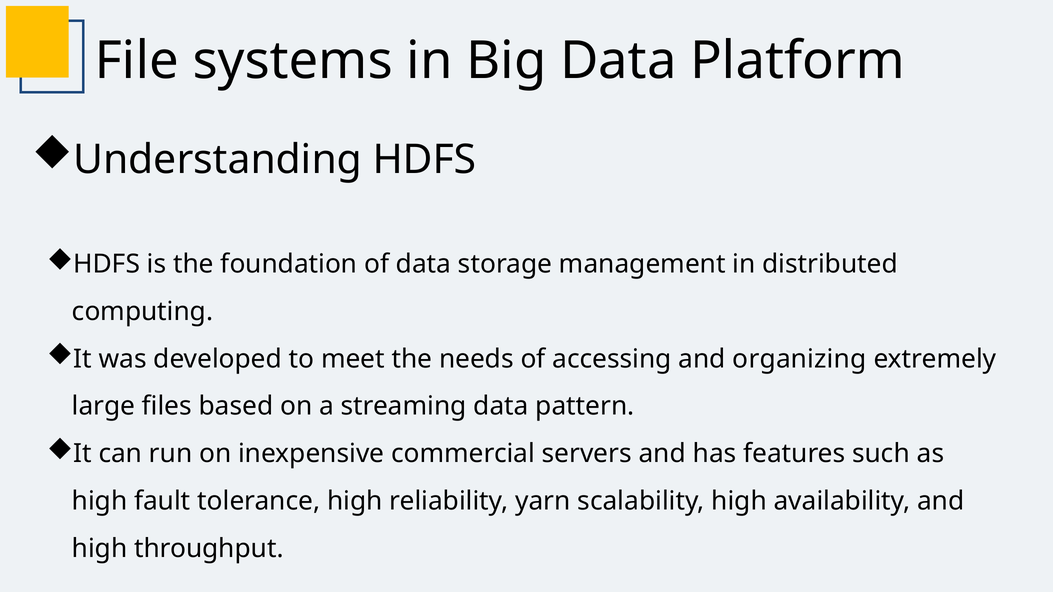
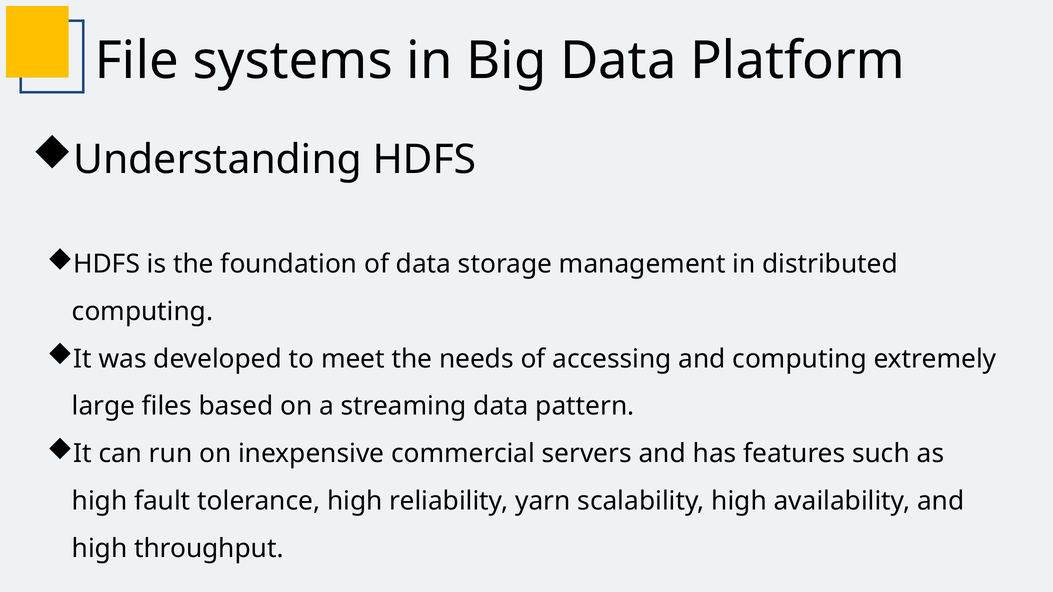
and organizing: organizing -> computing (800, 359)
